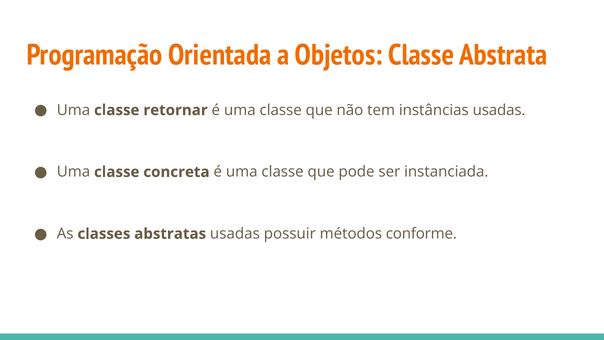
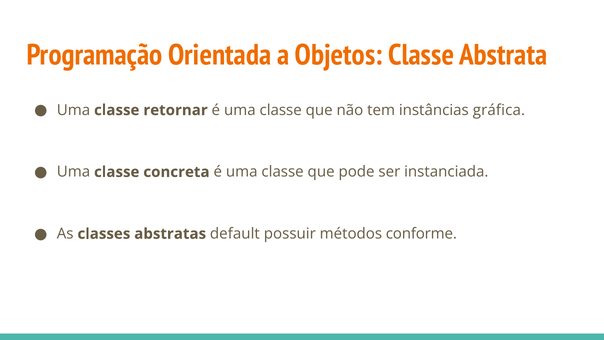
instâncias usadas: usadas -> gráfica (499, 110)
abstratas usadas: usadas -> default (235, 234)
